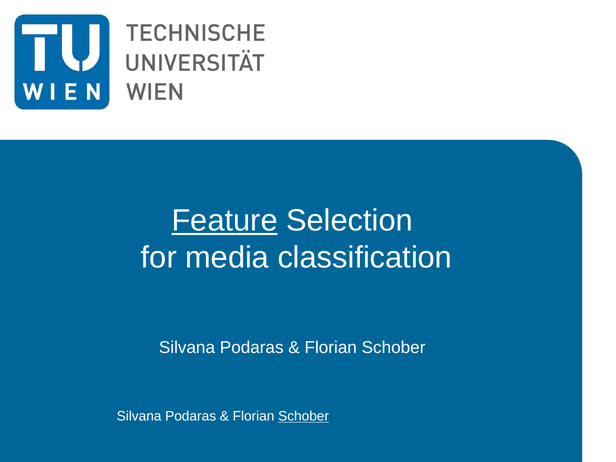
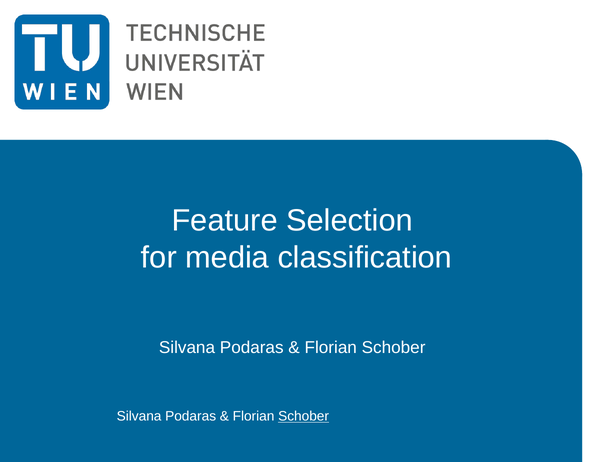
Feature underline: present -> none (225, 221)
